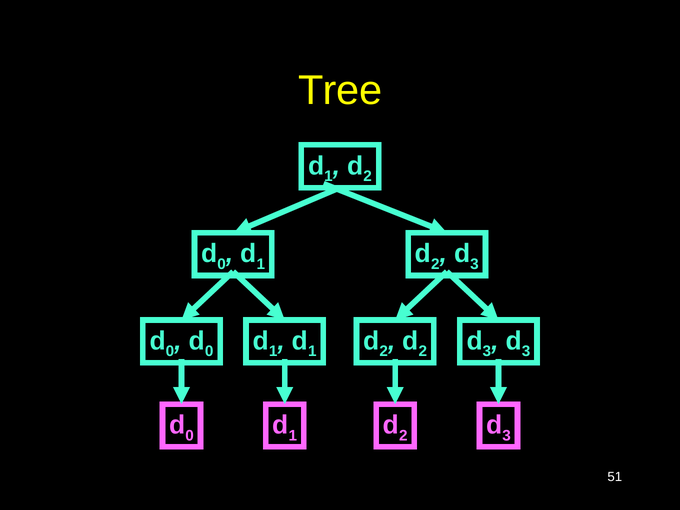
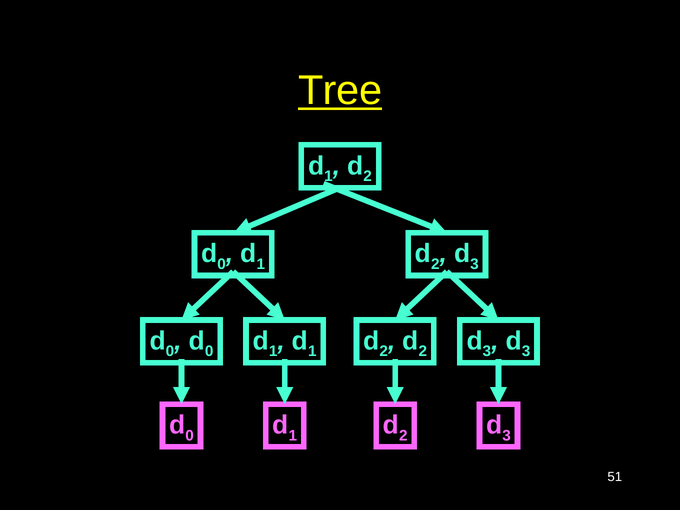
Tree underline: none -> present (340, 91)
